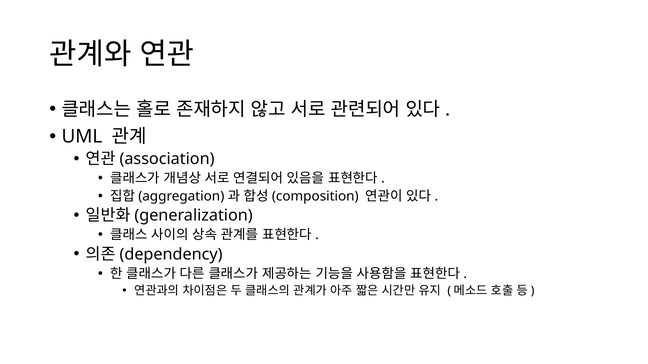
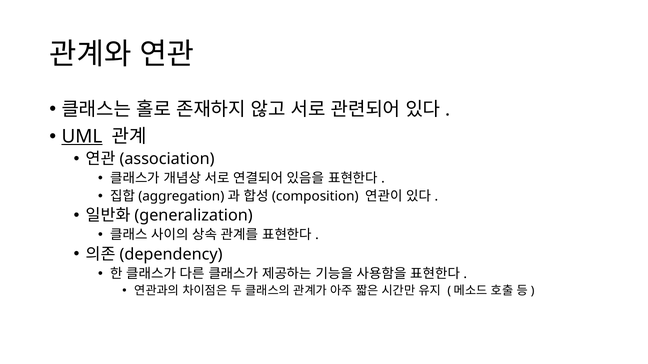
UML underline: none -> present (82, 137)
